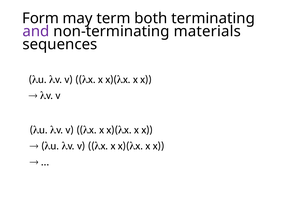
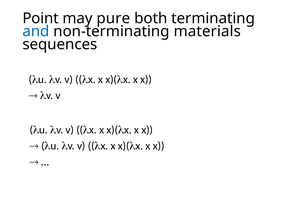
Form: Form -> Point (41, 18)
term: term -> pure (113, 18)
and colour: purple -> blue (36, 31)
